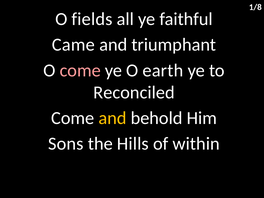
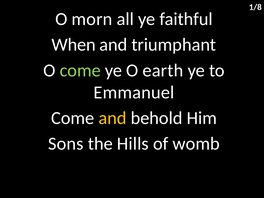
fields: fields -> morn (92, 19)
Came: Came -> When (74, 45)
come colour: pink -> light green (80, 70)
Reconciled: Reconciled -> Emmanuel (134, 92)
within: within -> womb (196, 144)
